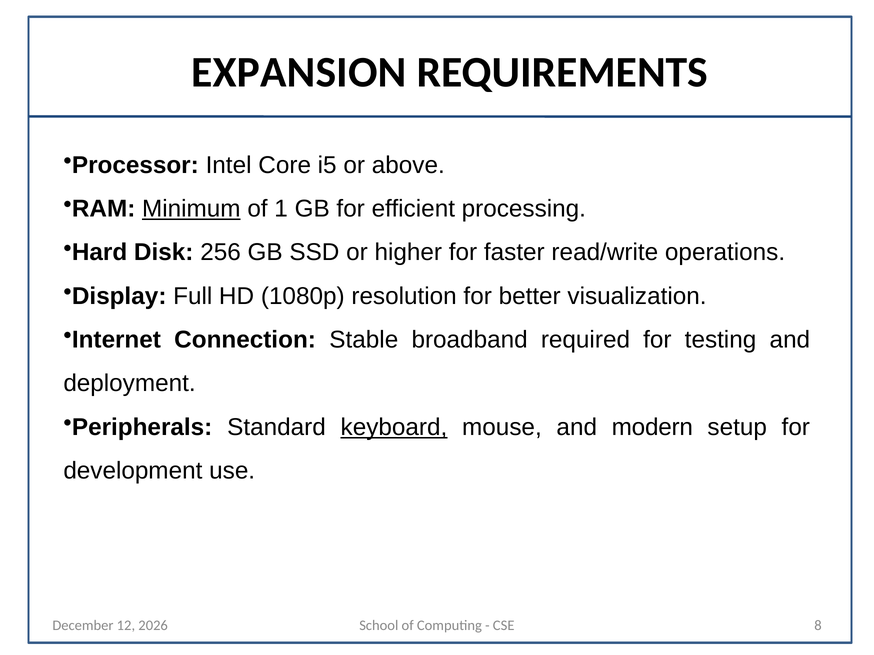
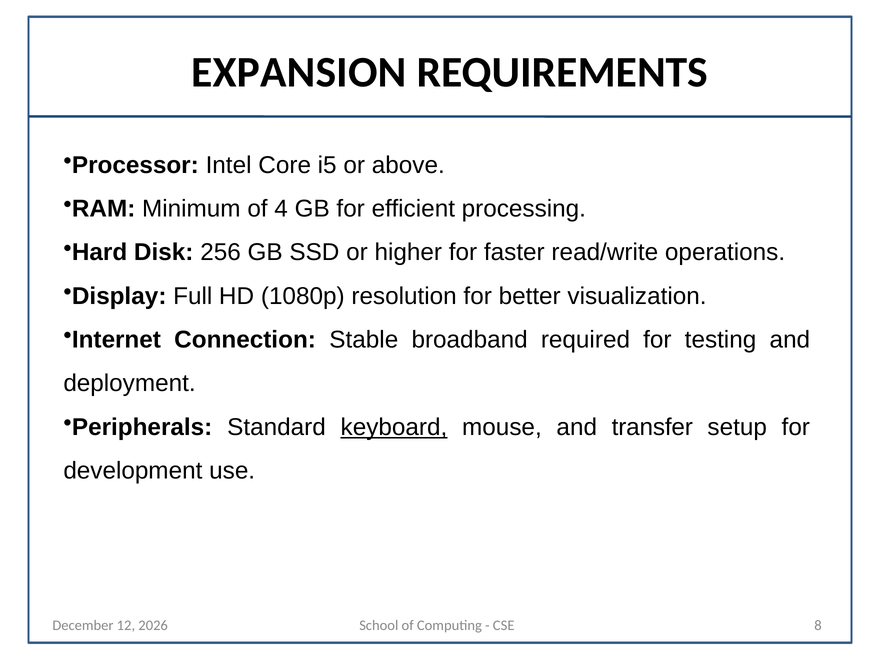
Minimum underline: present -> none (191, 209)
1: 1 -> 4 (281, 209)
modern: modern -> transfer (652, 427)
